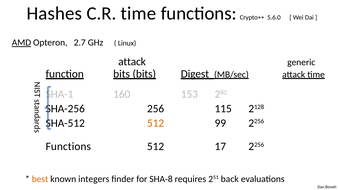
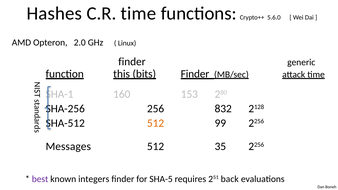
AMD underline: present -> none (21, 43)
2.7: 2.7 -> 2.0 (80, 43)
attack: attack -> finder (132, 62)
function bits: bits -> this (122, 74)
bits Digest: Digest -> Finder (195, 74)
115: 115 -> 832 (223, 109)
Functions: Functions -> Messages (68, 146)
17: 17 -> 35 (220, 146)
best colour: orange -> purple (40, 179)
SHA-8: SHA-8 -> SHA-5 (161, 179)
